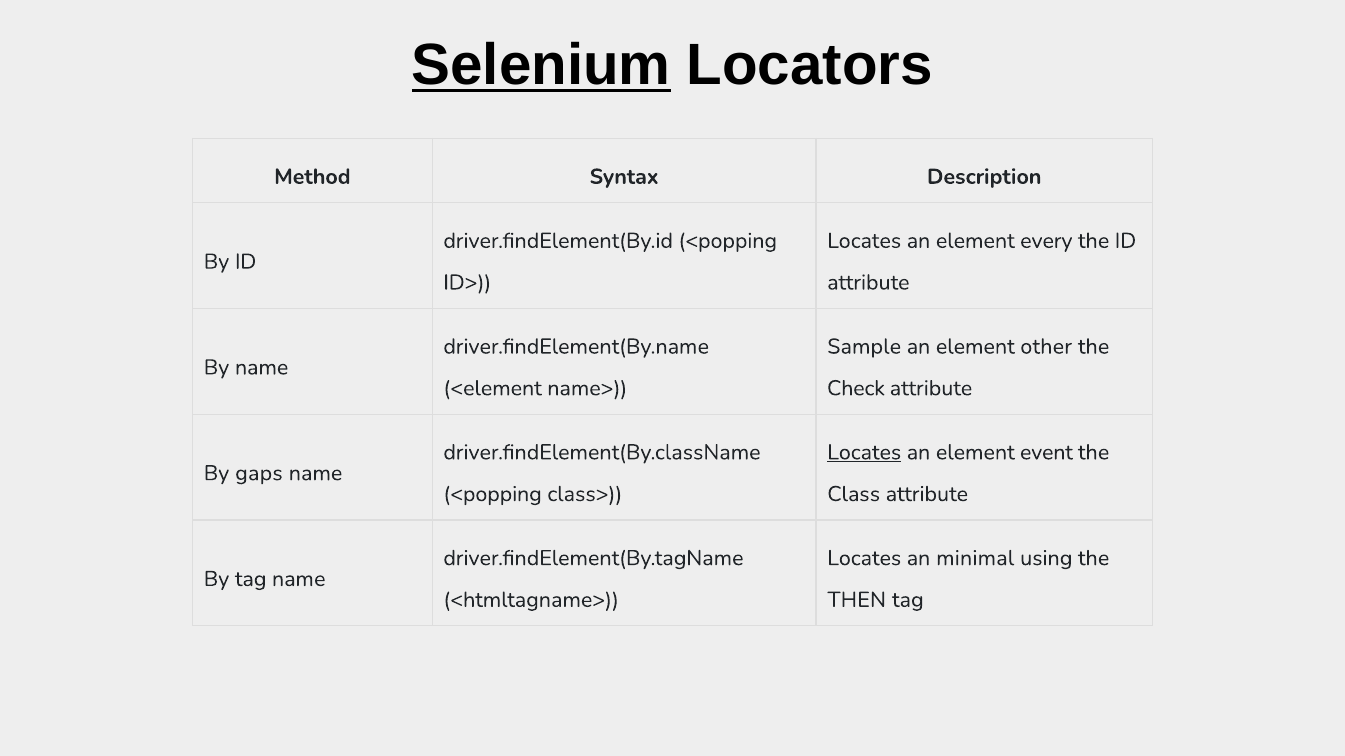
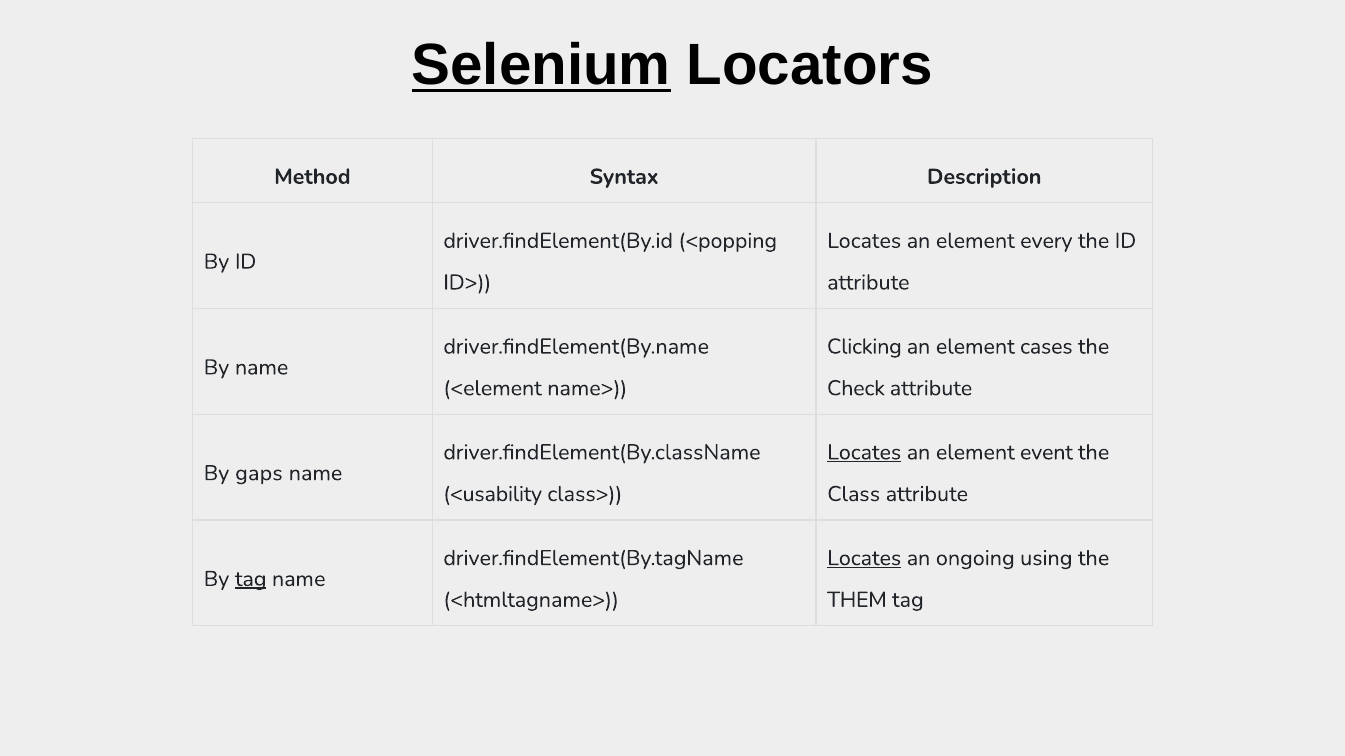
Sample: Sample -> Clicking (864, 347)
other: other -> cases (1046, 347)
<popping: <popping -> <usability (493, 494)
Locates underline: none -> present (864, 558)
minimal: minimal -> ongoing (975, 558)
tag underline: none -> present (251, 579)
THEN: THEN -> THEM (857, 600)
